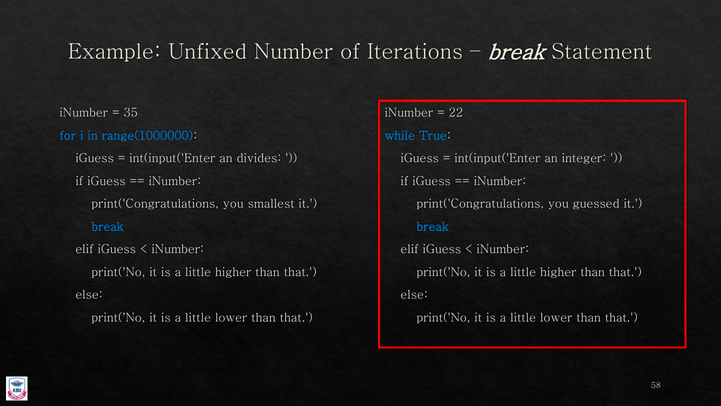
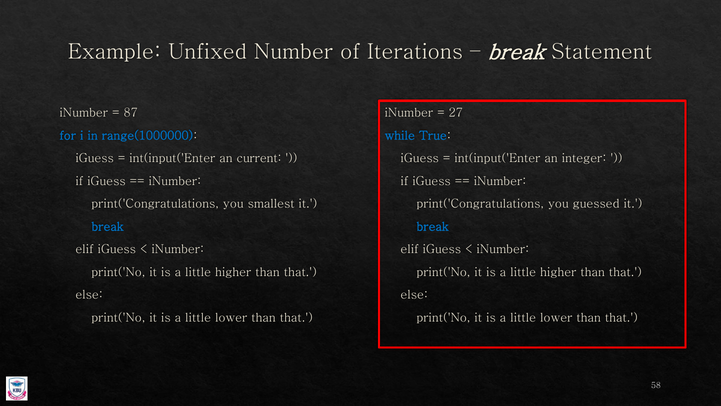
35: 35 -> 87 (131, 113)
22: 22 -> 27 (456, 113)
divides: divides -> current (259, 158)
